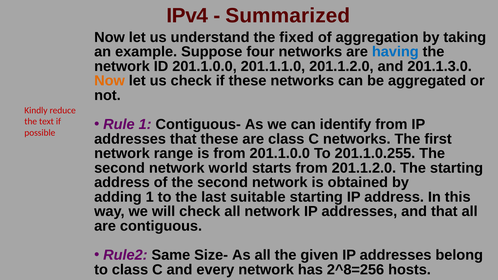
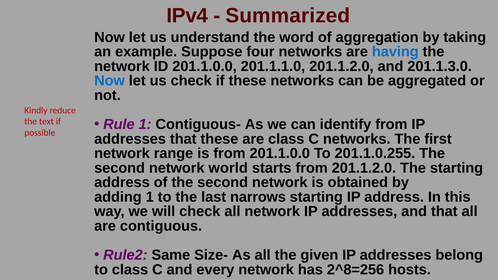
fixed: fixed -> word (297, 37)
Now colour: orange -> blue (110, 81)
suitable: suitable -> narrows (258, 197)
